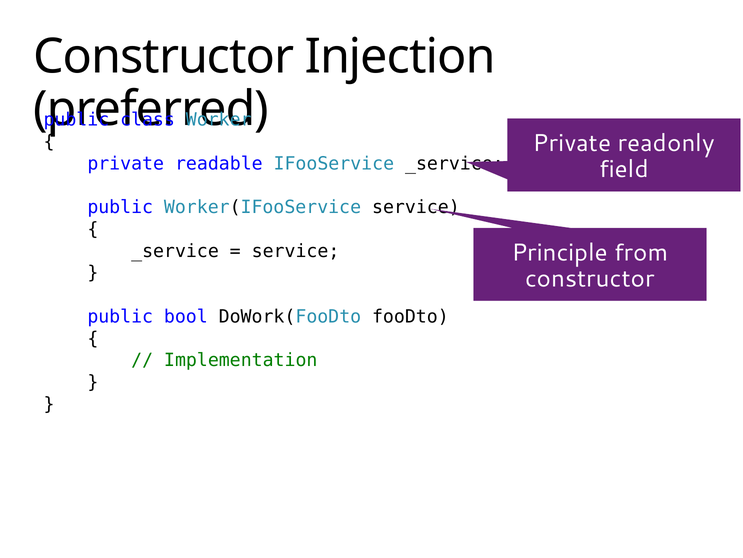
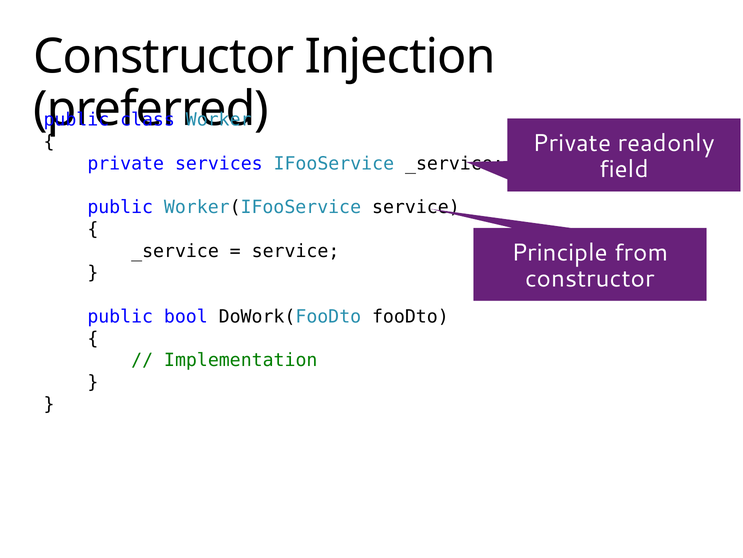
readable: readable -> services (219, 163)
